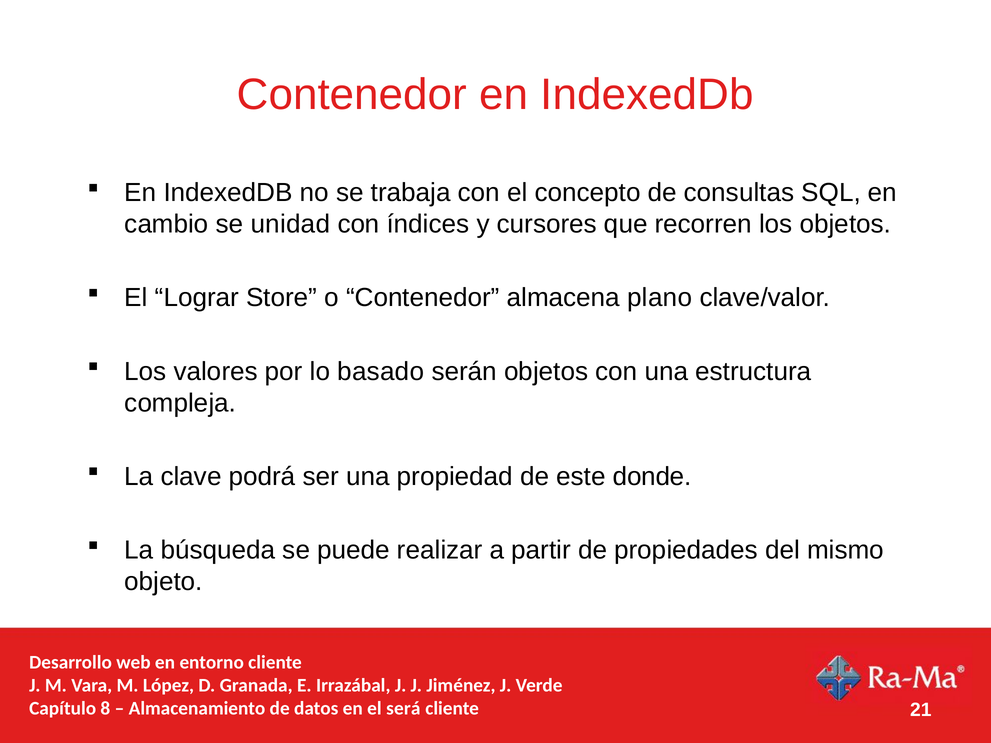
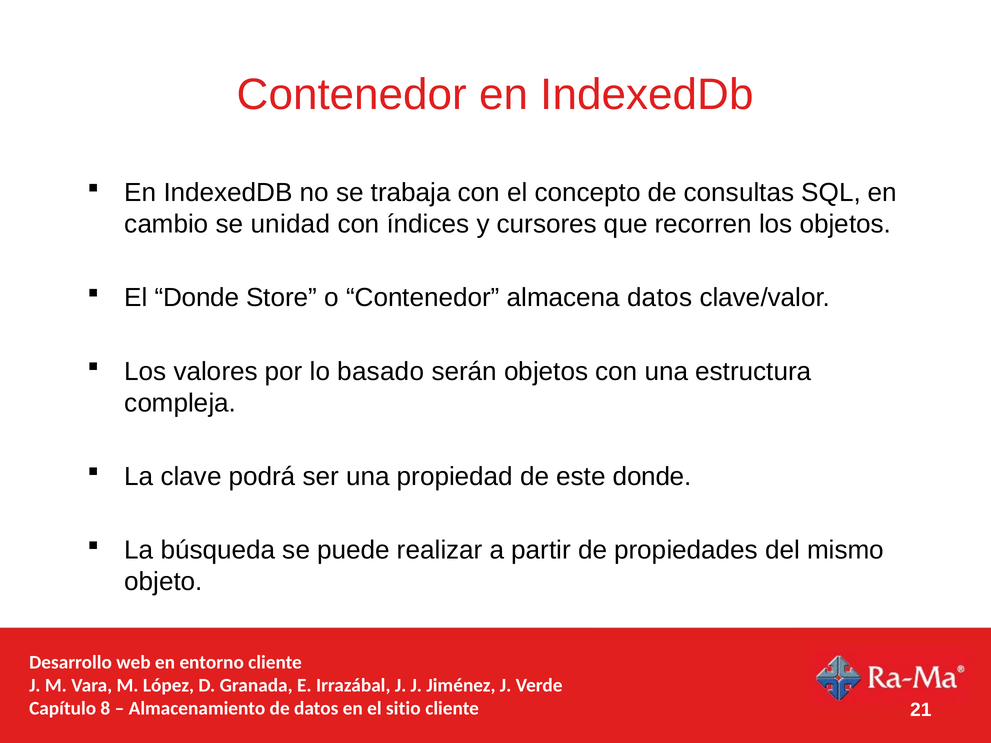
El Lograr: Lograr -> Donde (197, 298)
almacena plano: plano -> datos (660, 298)
será: será -> sitio (403, 709)
